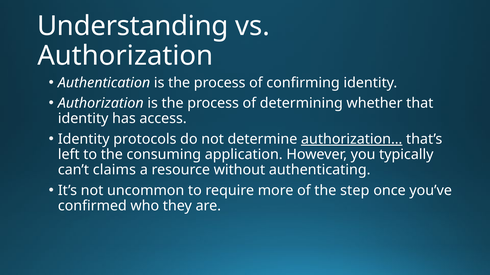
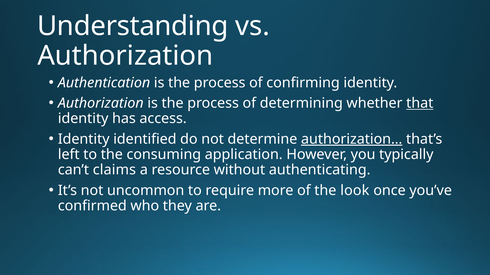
that underline: none -> present (420, 103)
protocols: protocols -> identified (145, 139)
step: step -> look (355, 191)
